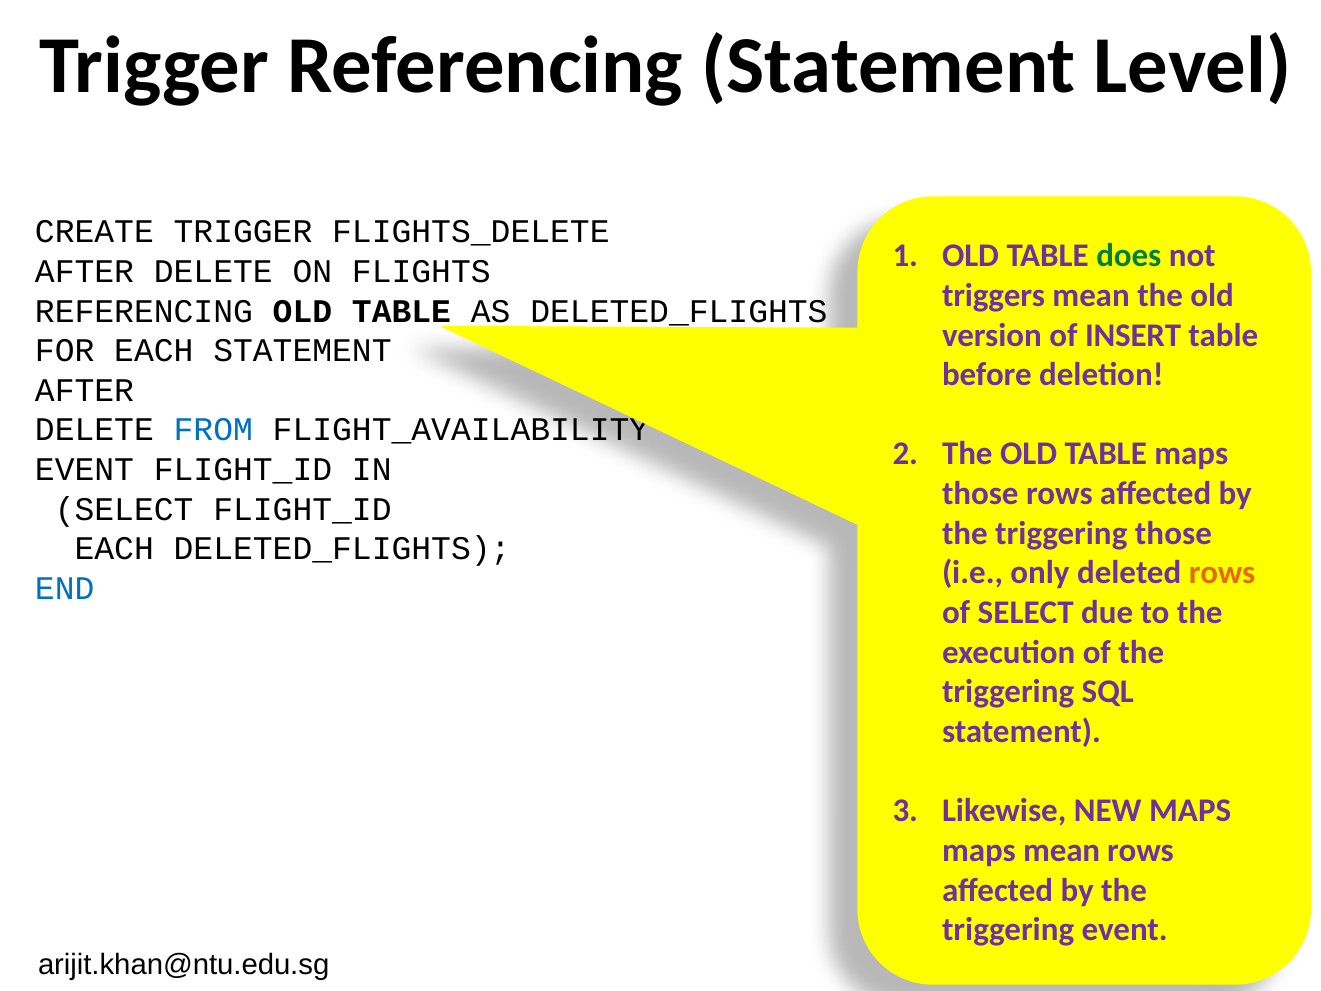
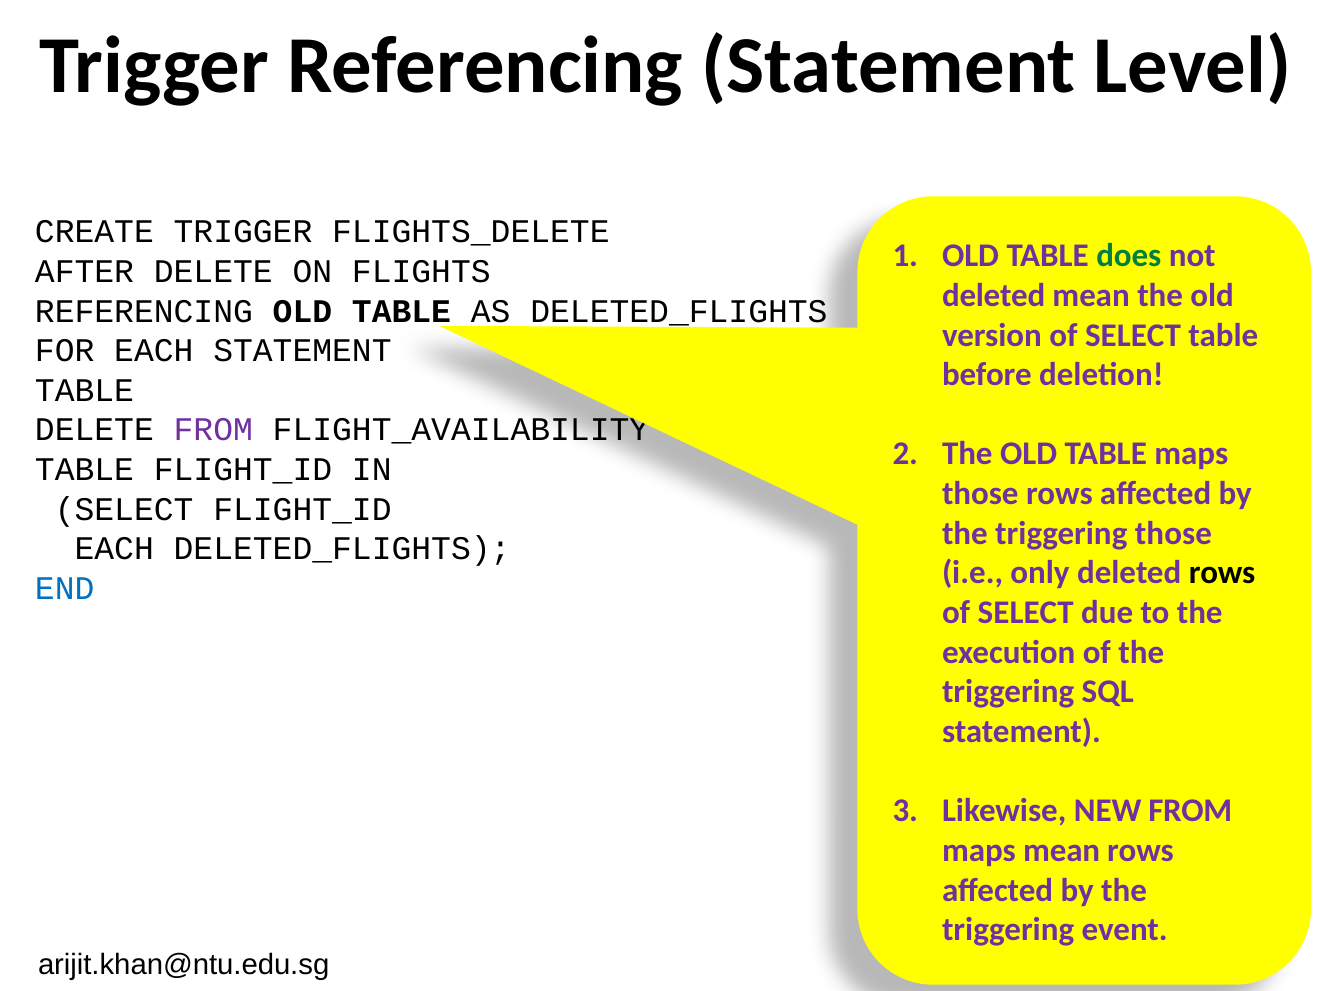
triggers: triggers -> deleted (994, 295)
version of INSERT: INSERT -> SELECT (1133, 335)
AFTER: AFTER -> TABLE (84, 390)
FROM colour: blue -> purple (213, 430)
EVENT: EVENT -> TABLE (84, 470)
rows colour: orange -> black (1222, 573)
NEW MAPS: MAPS -> FROM (1190, 811)
